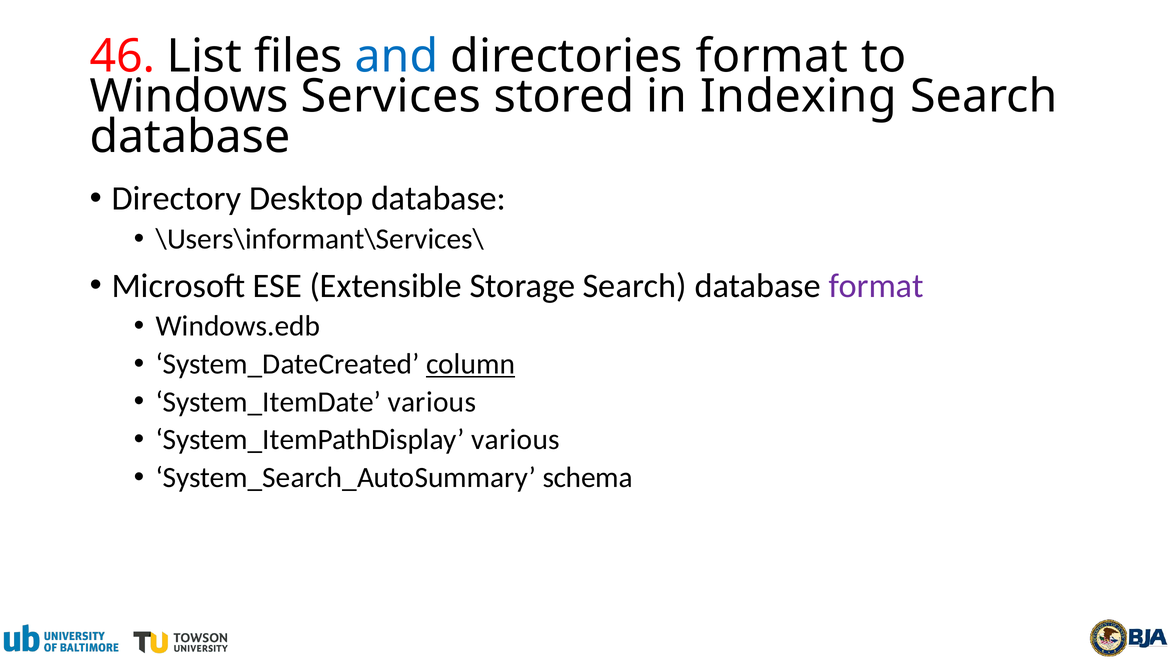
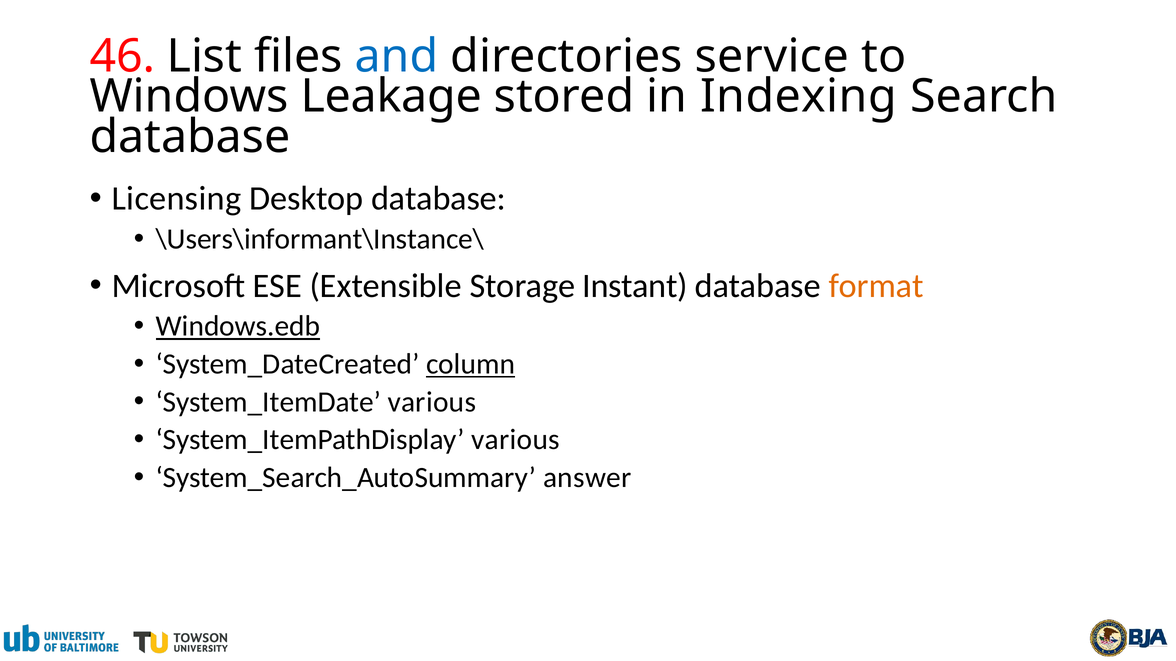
directories format: format -> service (772, 56)
Services: Services -> Leakage (391, 97)
Directory: Directory -> Licensing (176, 199)
\Users\informant\Services\: \Users\informant\Services\ -> \Users\informant\Instance\ (320, 239)
Storage Search: Search -> Instant (635, 286)
format colour: purple -> orange (876, 286)
Windows.edb underline: none -> present (238, 327)
schema: schema -> answer (587, 478)
